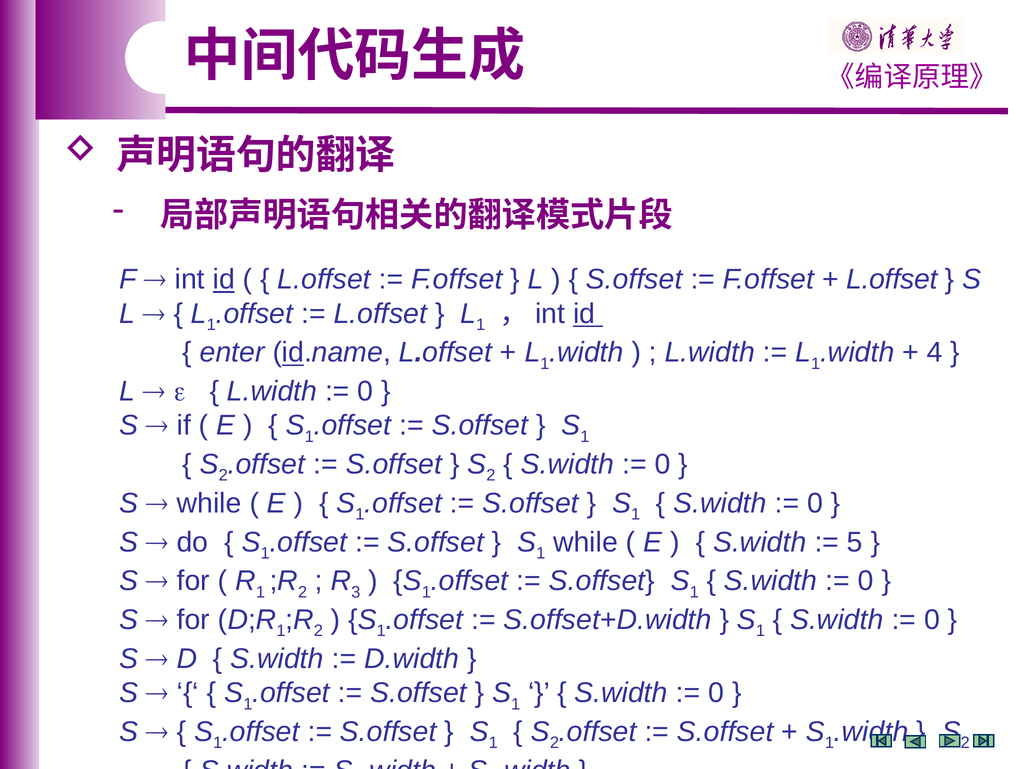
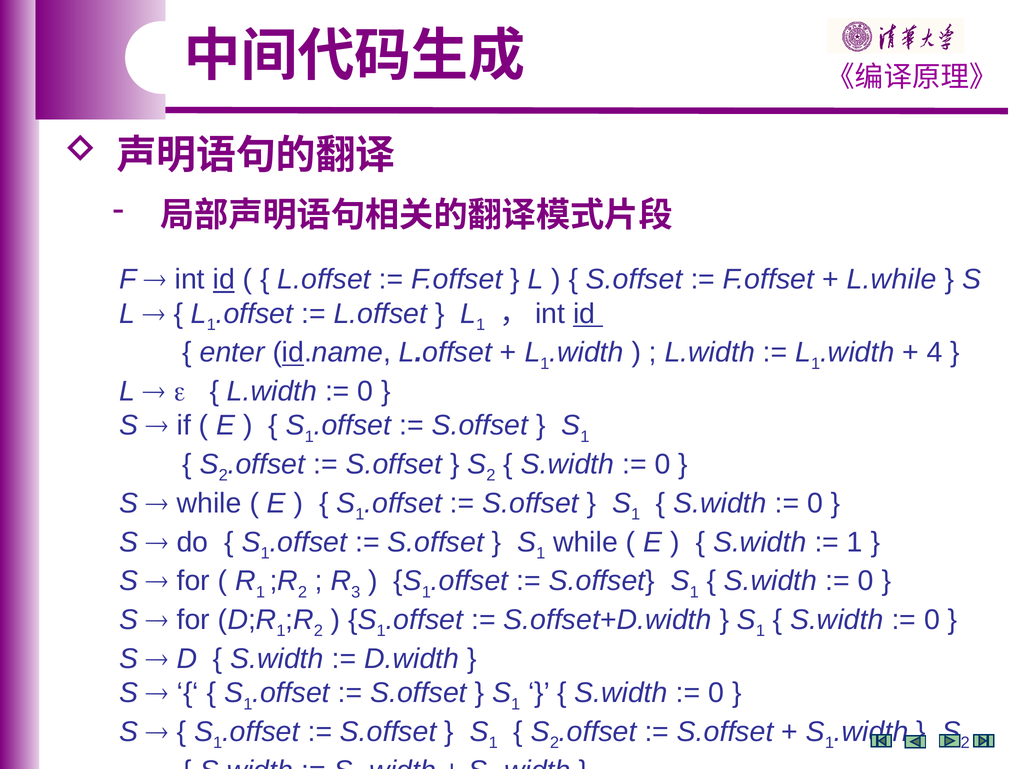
L.offset: L.offset -> L.while (892, 279)
5: 5 -> 1 (855, 542)
